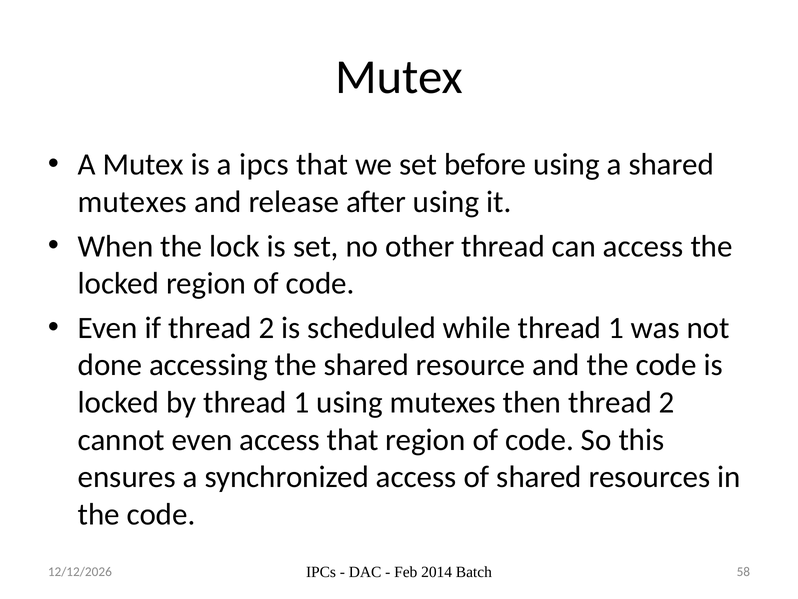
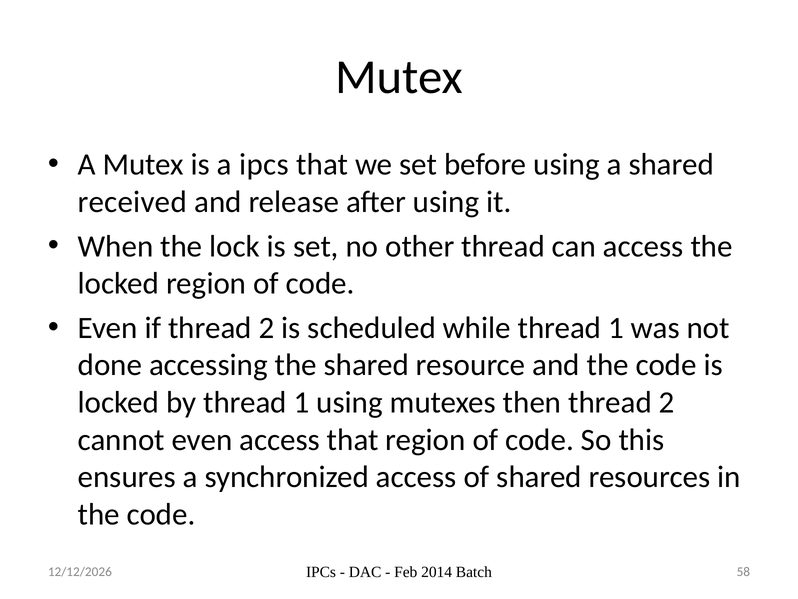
mutexes: mutexes -> received (132, 202)
